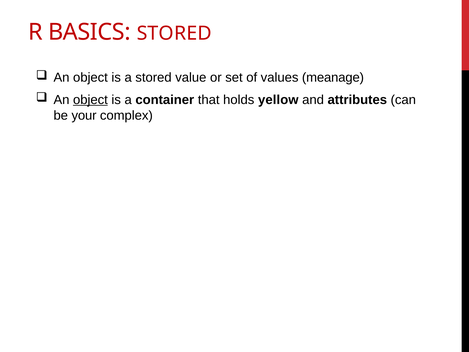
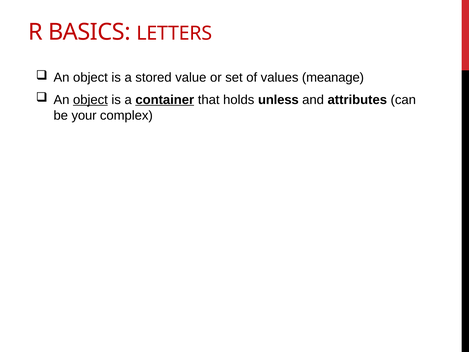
BASICS STORED: STORED -> LETTERS (174, 33)
container underline: none -> present (165, 100)
yellow: yellow -> unless (278, 100)
